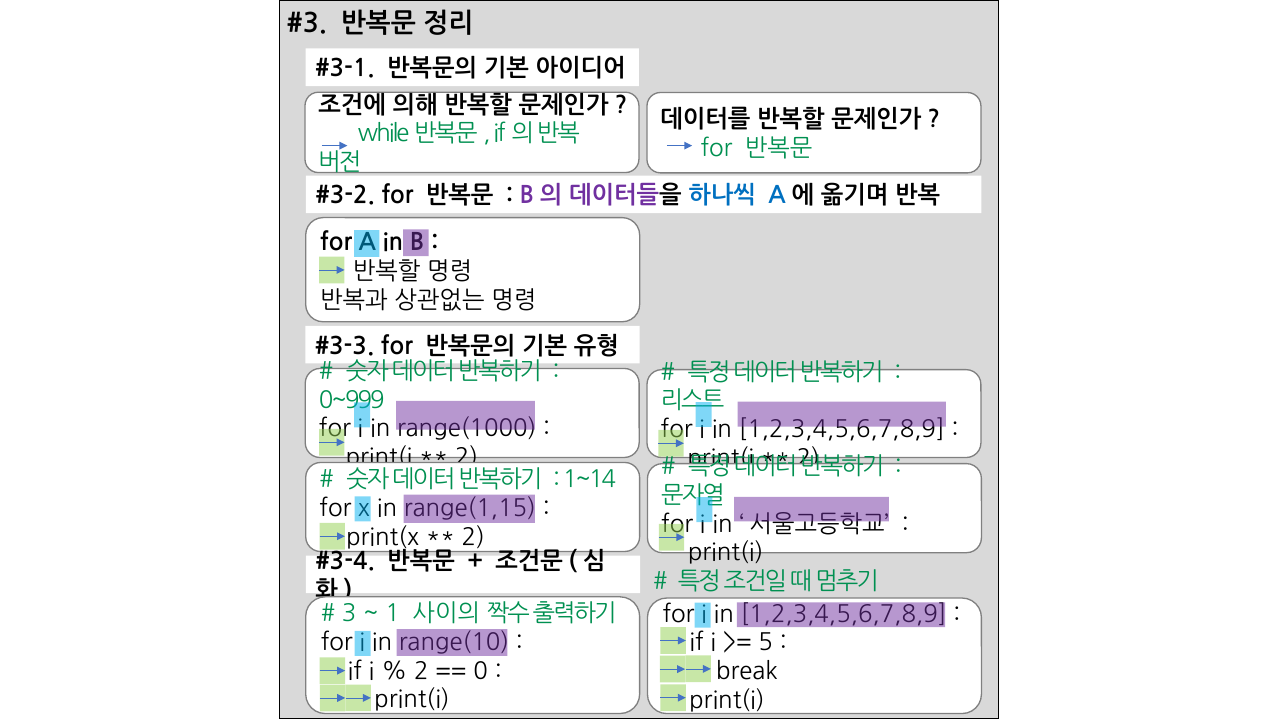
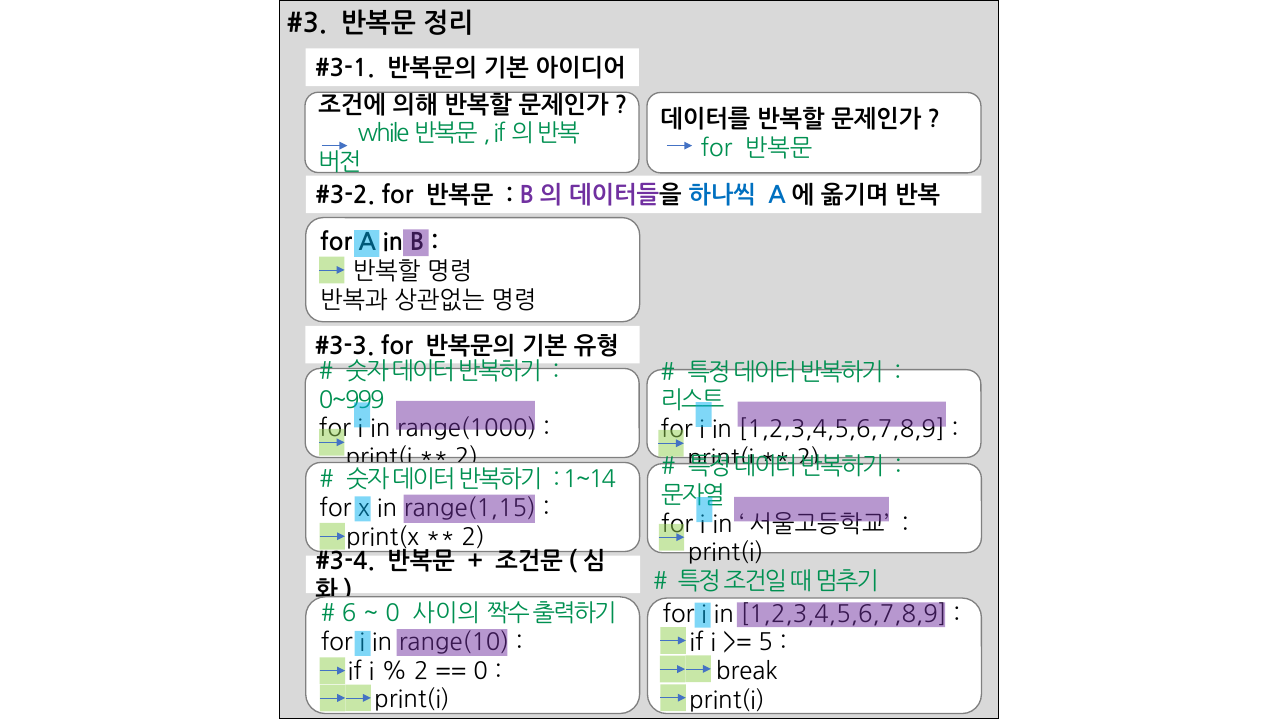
3: 3 -> 6 (349, 614)
1: 1 -> 0 (393, 614)
